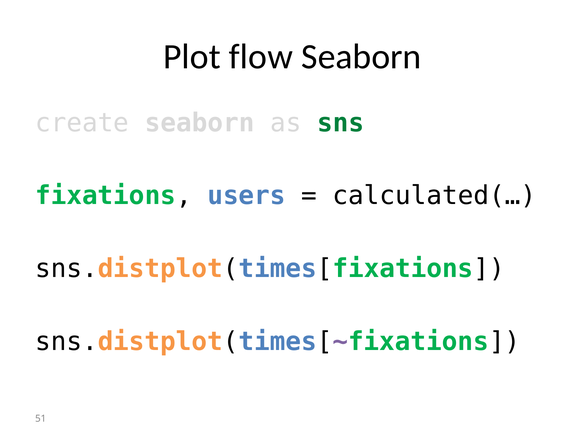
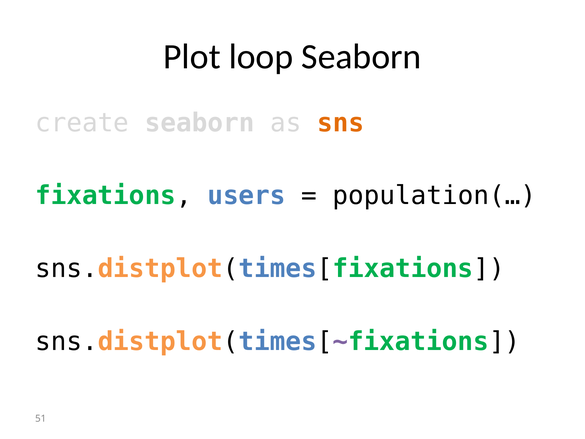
flow: flow -> loop (261, 57)
sns colour: green -> orange (341, 123)
calculated(…: calculated(… -> population(… (434, 196)
